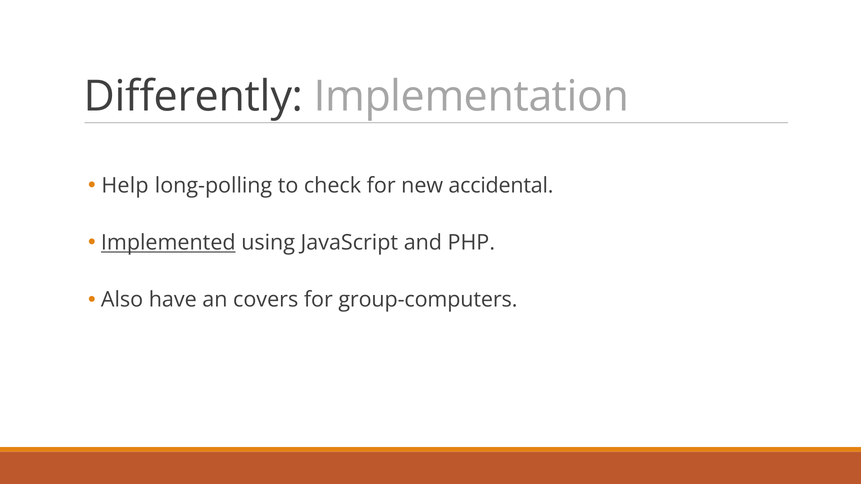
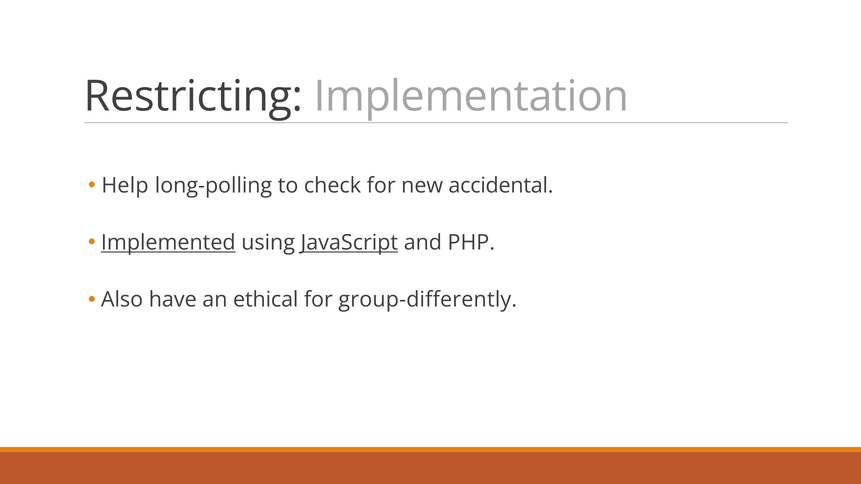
Differently: Differently -> Restricting (194, 96)
JavaScript underline: none -> present (349, 243)
covers: covers -> ethical (266, 300)
group-computers: group-computers -> group-differently (428, 300)
